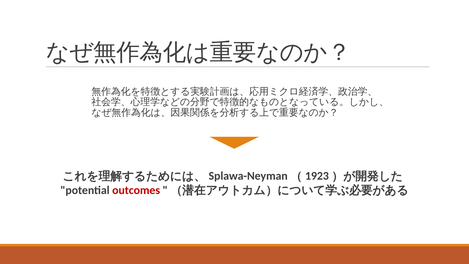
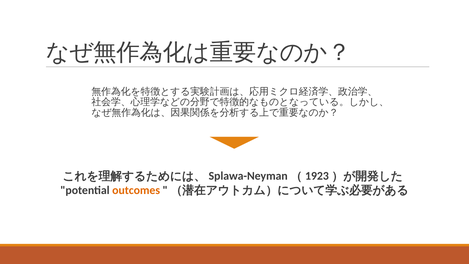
outcomes colour: red -> orange (136, 190)
